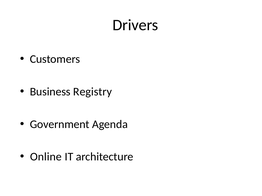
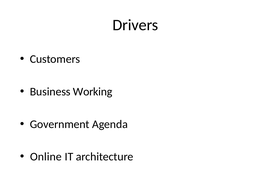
Registry: Registry -> Working (93, 92)
